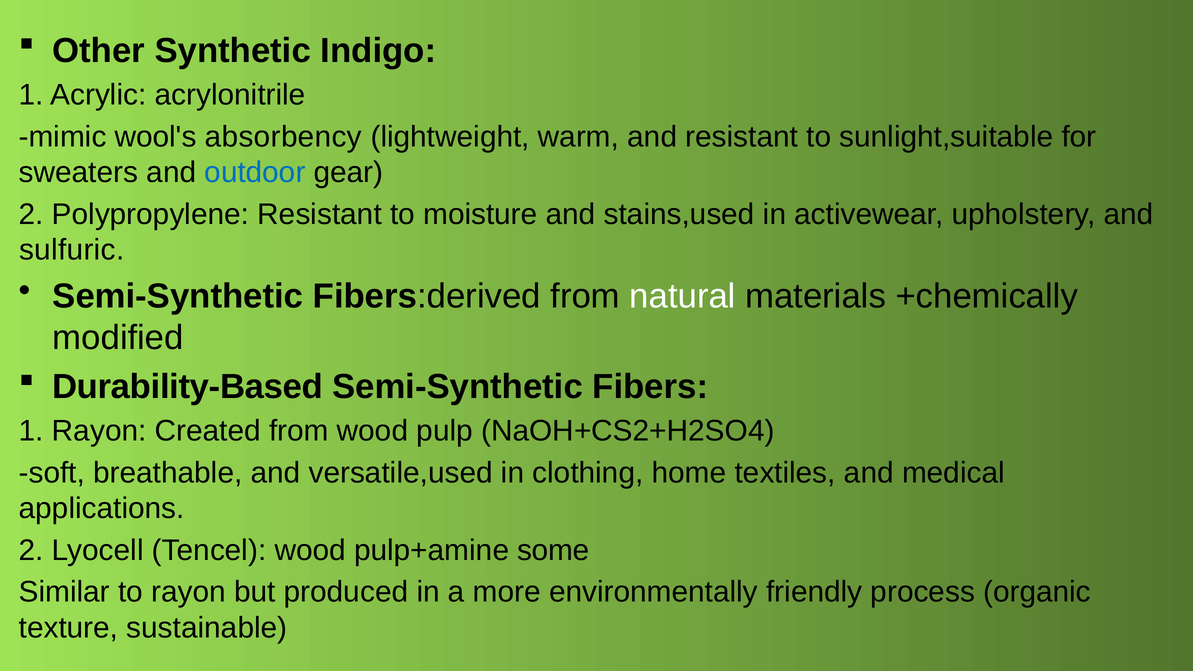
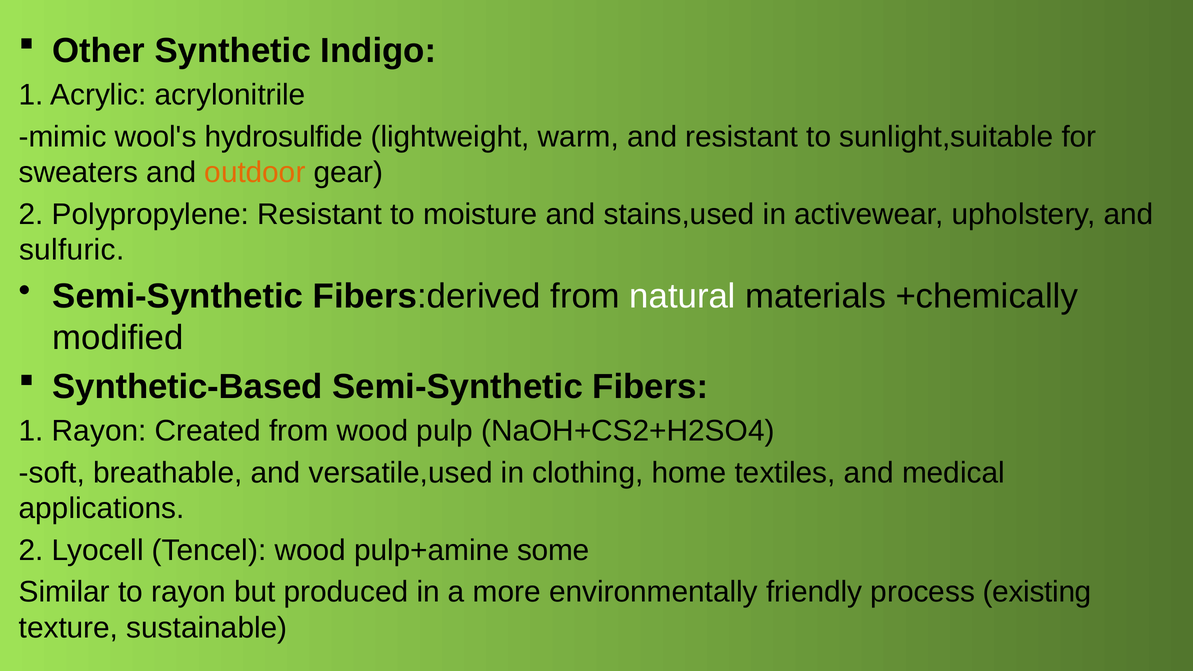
absorbency: absorbency -> hydrosulfide (284, 137)
outdoor colour: blue -> orange (255, 173)
Durability-Based: Durability-Based -> Synthetic-Based (188, 387)
organic: organic -> existing (1037, 592)
